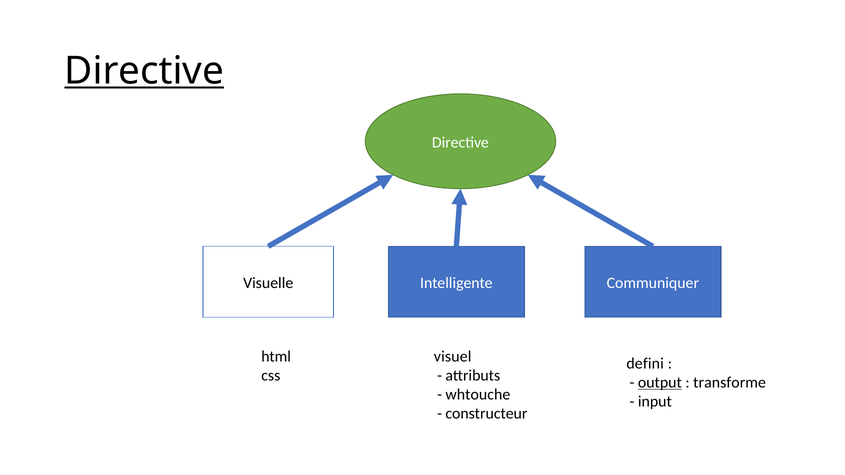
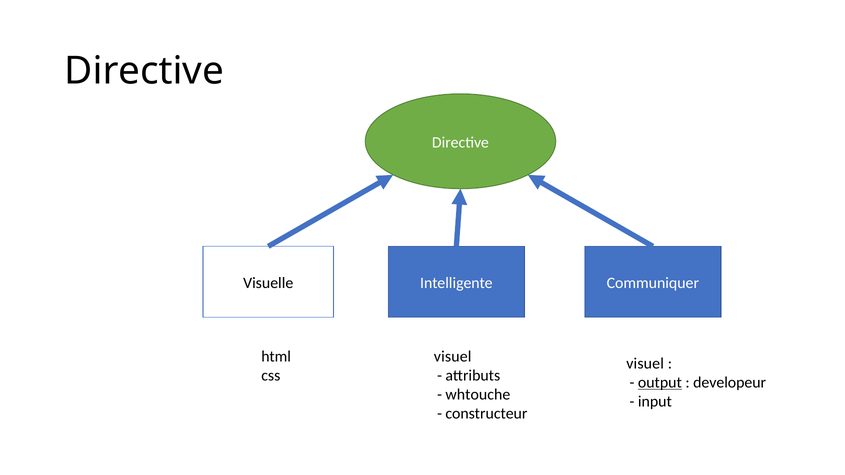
Directive underline: present -> none (144, 71)
defini: defini -> visuel (645, 364)
transforme: transforme -> developeur (730, 383)
